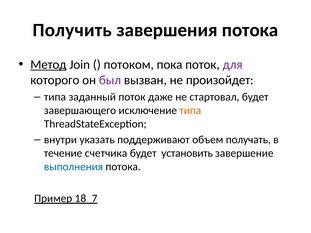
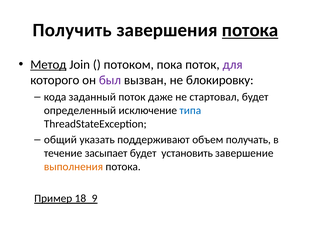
потока underline: none -> present (250, 30)
произойдет: произойдет -> блокировку (220, 80)
типа: типа -> кода (55, 97)
завершающего: завершающего -> определенный (80, 110)
типа colour: orange -> blue (190, 110)
внутри: внутри -> общий (60, 140)
счетчика: счетчика -> засыпает (106, 153)
выполнения colour: blue -> orange (73, 167)
18_7: 18_7 -> 18_9 (86, 199)
